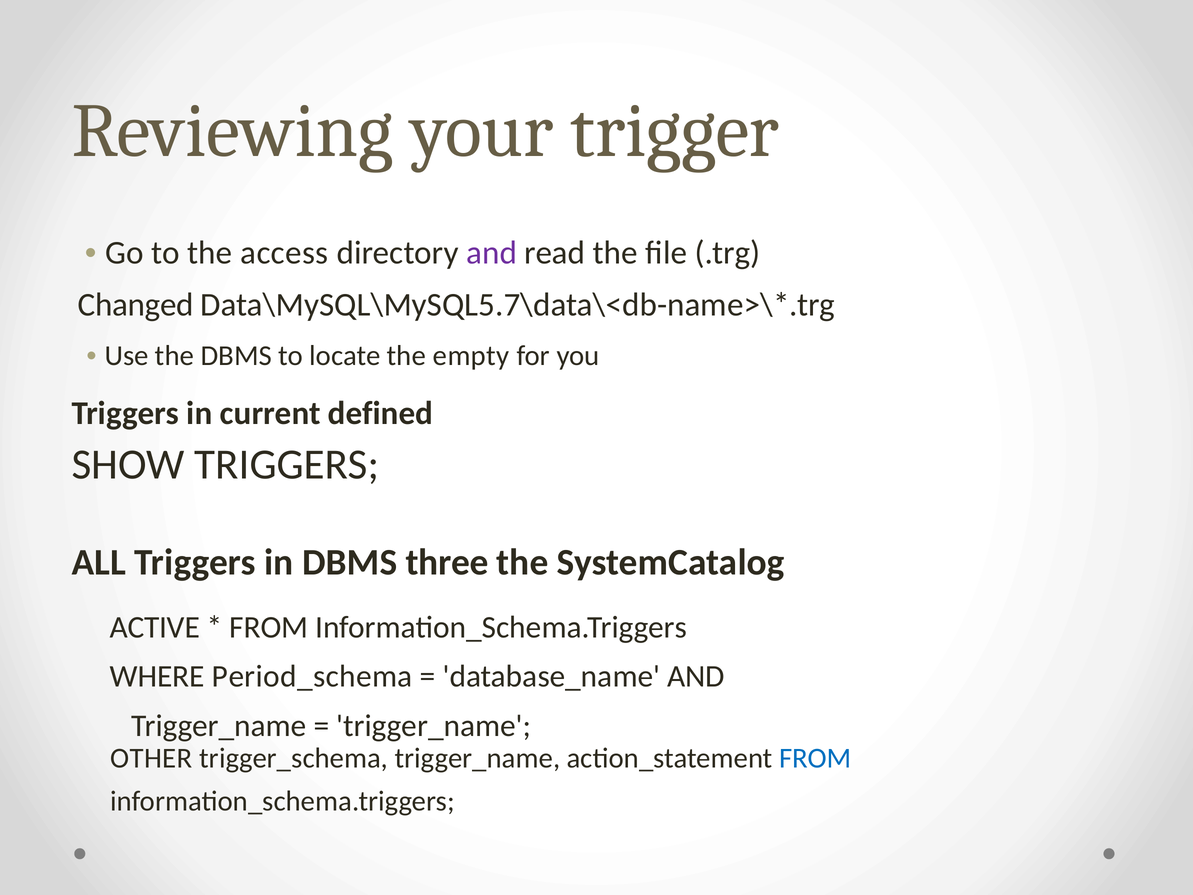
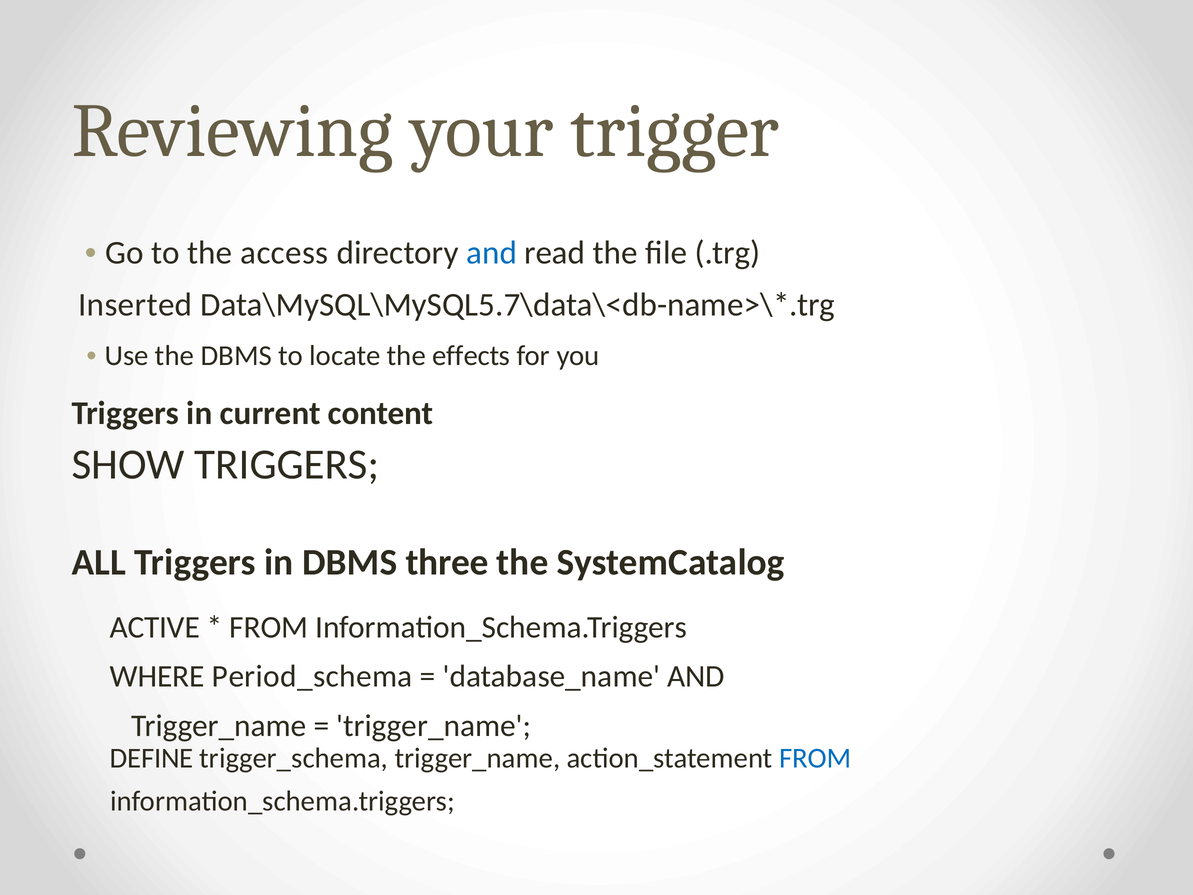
and colour: purple -> blue (492, 253)
Changed: Changed -> Inserted (135, 305)
empty: empty -> effects (471, 356)
defined: defined -> content (381, 413)
OTHER: OTHER -> DEFINE (152, 758)
